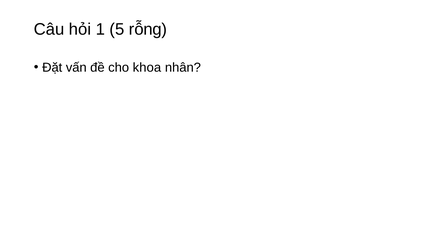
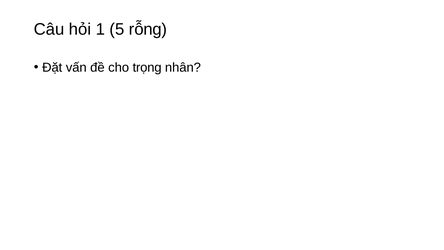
khoa: khoa -> trọng (147, 68)
